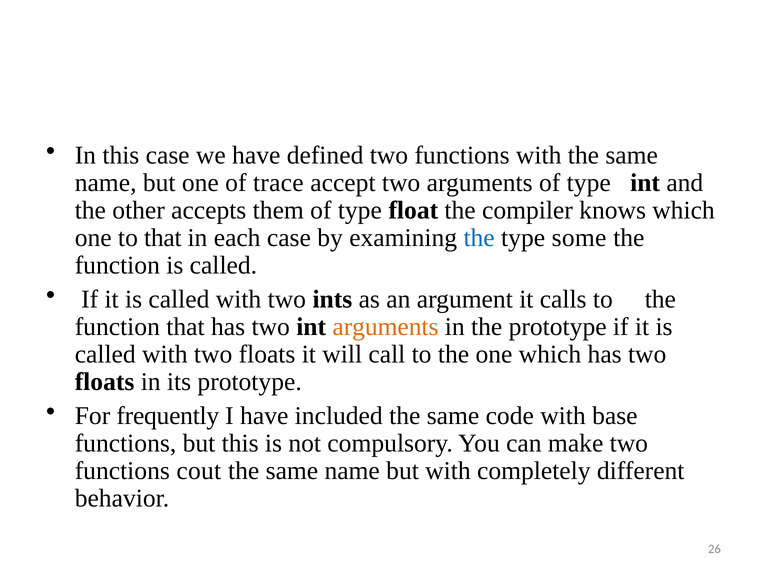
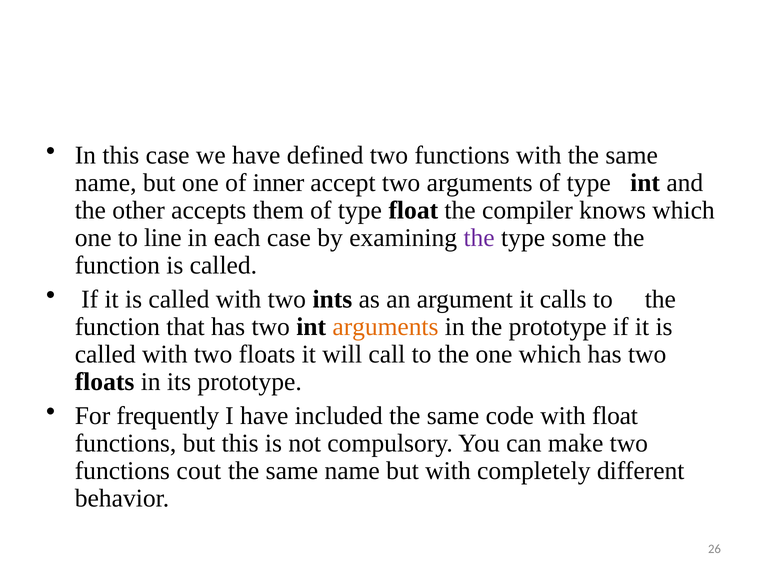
trace: trace -> inner (279, 183)
to that: that -> line (163, 238)
the colour: blue -> purple (479, 238)
with base: base -> float (615, 416)
